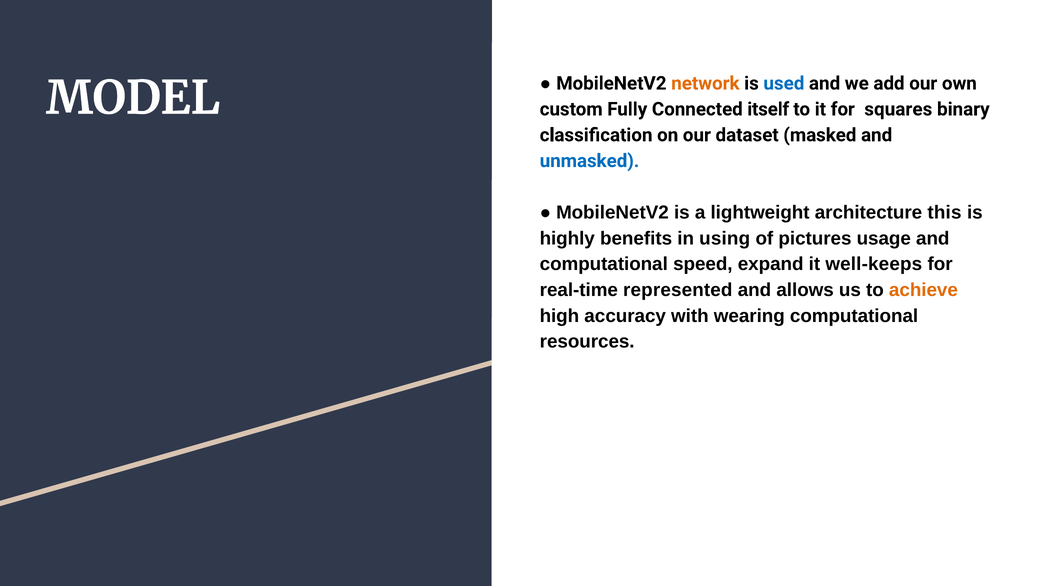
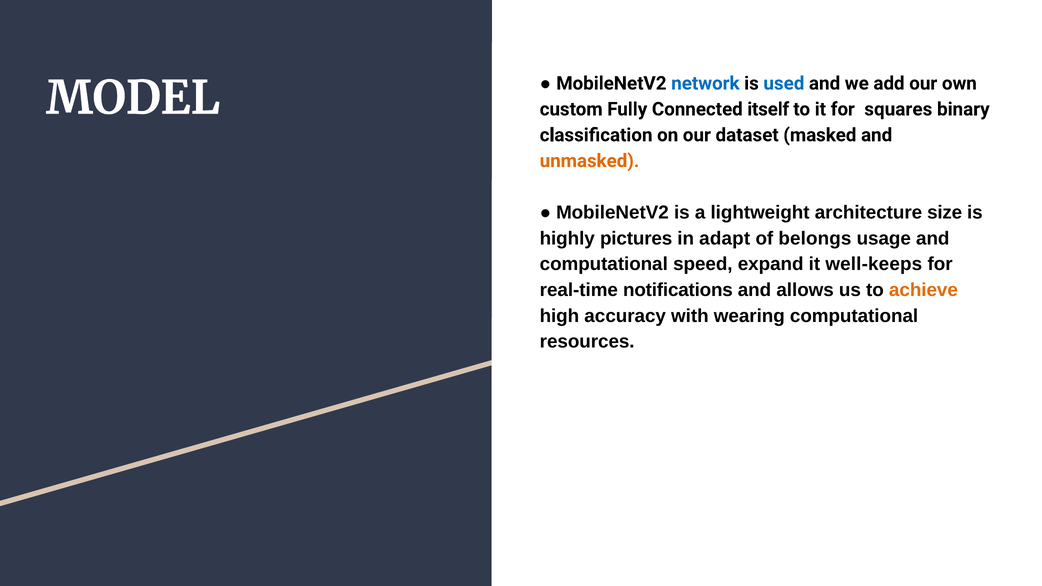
network colour: orange -> blue (705, 83)
unmasked colour: blue -> orange (589, 161)
this: this -> size (945, 213)
benefits: benefits -> pictures (636, 238)
using: using -> adapt (725, 238)
pictures: pictures -> belongs (815, 238)
represented: represented -> notifications (678, 290)
